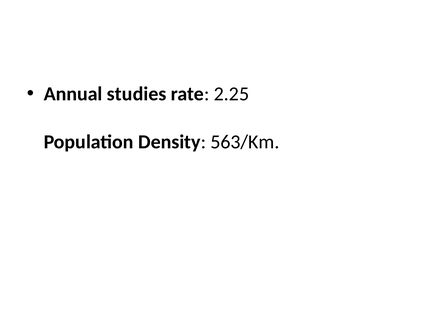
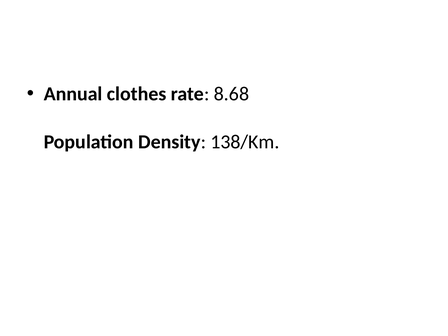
studies: studies -> clothes (137, 94)
2.25: 2.25 -> 8.68 (232, 94)
563/Km: 563/Km -> 138/Km (245, 142)
